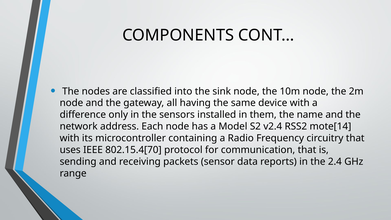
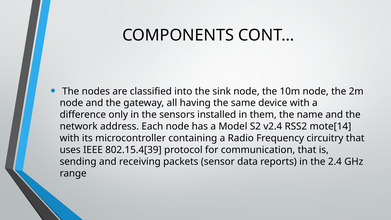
802.15.4[70: 802.15.4[70 -> 802.15.4[39 (133, 150)
